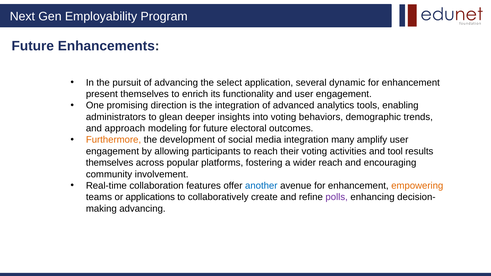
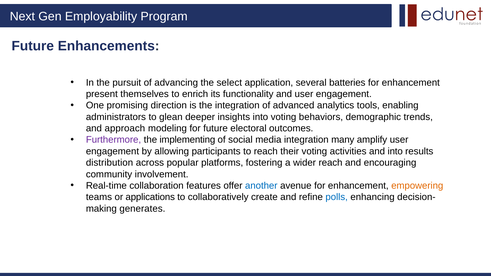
dynamic: dynamic -> batteries (347, 83)
Furthermore colour: orange -> purple (114, 140)
development: development -> implementing (187, 140)
and tool: tool -> into (395, 151)
themselves: themselves -> distribution (110, 163)
polls colour: purple -> blue (337, 197)
advancing: advancing -> generates (142, 209)
